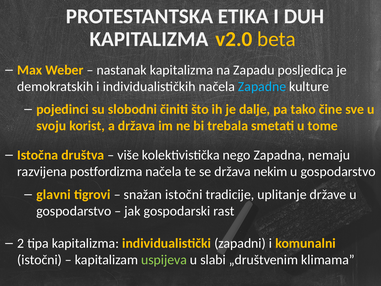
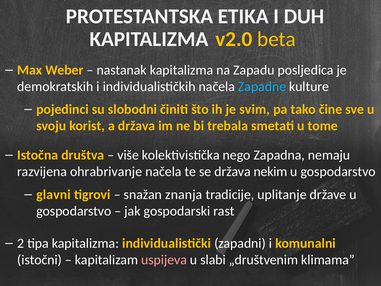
dalje: dalje -> svim (255, 109)
postfordizma: postfordizma -> ohrabrivanje (106, 171)
snažan istočni: istočni -> znanja (184, 194)
uspijeva colour: light green -> pink (164, 260)
